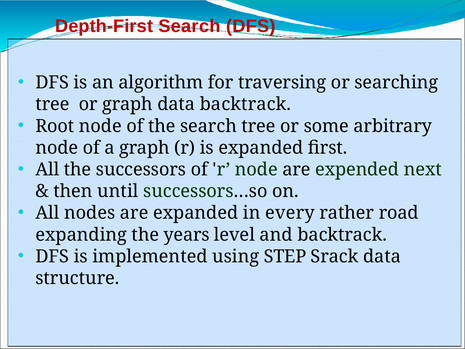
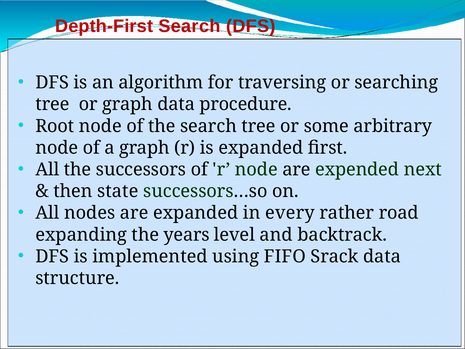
data backtrack: backtrack -> procedure (246, 104)
until: until -> state (118, 191)
STEP: STEP -> FIFO (285, 256)
